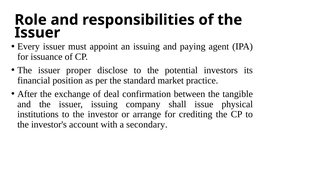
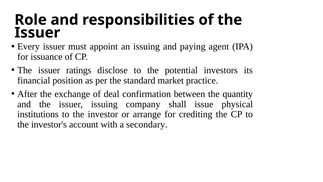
proper: proper -> ratings (79, 70)
tangible: tangible -> quantity (238, 94)
